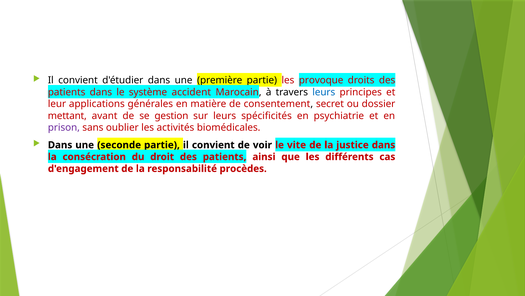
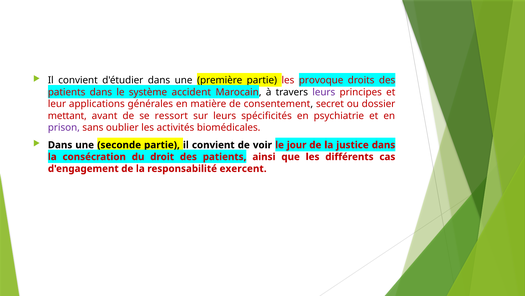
leurs colour: blue -> purple (324, 92)
gestion: gestion -> ressort (171, 116)
vite: vite -> jour (297, 145)
procèdes: procèdes -> exercent (243, 168)
